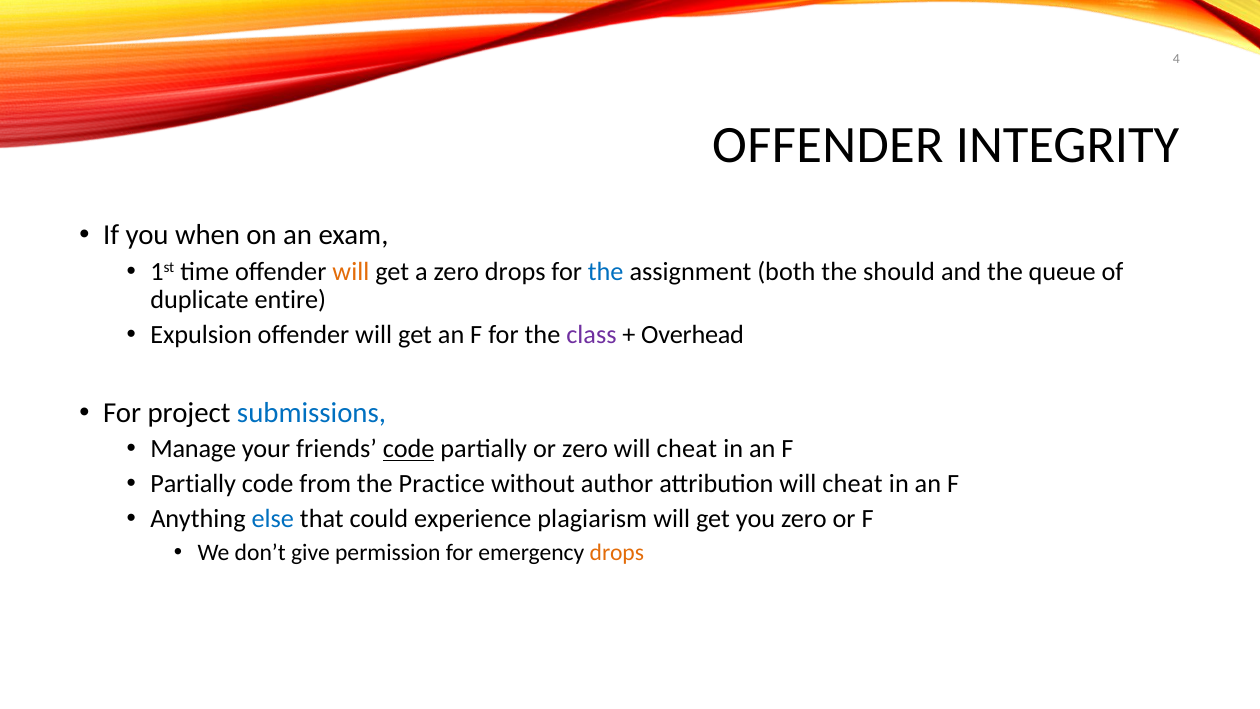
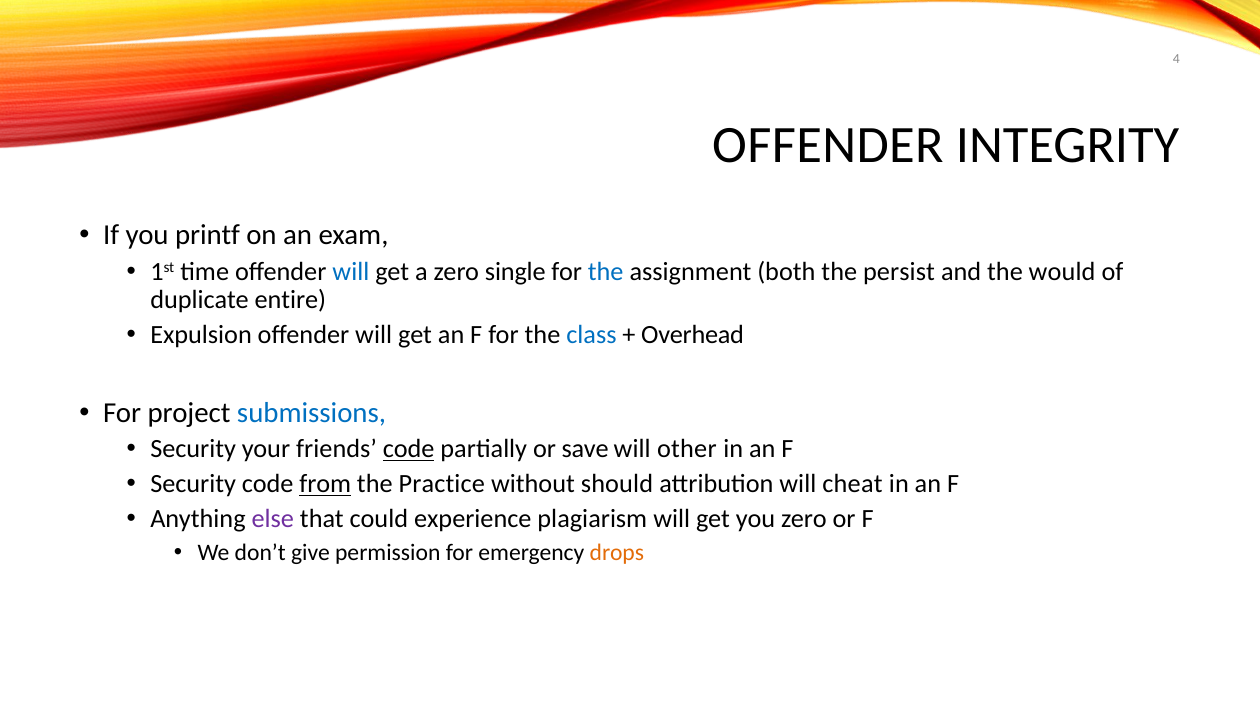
when: when -> printf (208, 235)
will colour: orange -> blue (351, 271)
zero drops: drops -> single (515, 271)
should: should -> persist (899, 271)
queue: queue -> would (1062, 271)
class colour: purple -> blue (591, 335)
Manage: Manage -> Security (193, 449)
or zero: zero -> save (585, 449)
cheat: cheat -> other (687, 449)
Partially: Partially -> Security (193, 484)
from underline: none -> present (325, 484)
author: author -> should (617, 484)
else colour: blue -> purple (273, 519)
